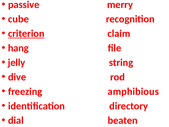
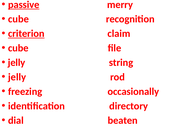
passive underline: none -> present (24, 5)
hang: hang -> cube (18, 48)
dive: dive -> jelly (17, 77)
amphibious: amphibious -> occasionally (133, 91)
